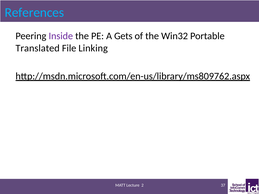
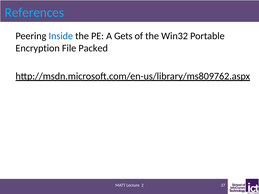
Inside colour: purple -> blue (61, 36)
Translated: Translated -> Encryption (38, 48)
Linking: Linking -> Packed (93, 48)
